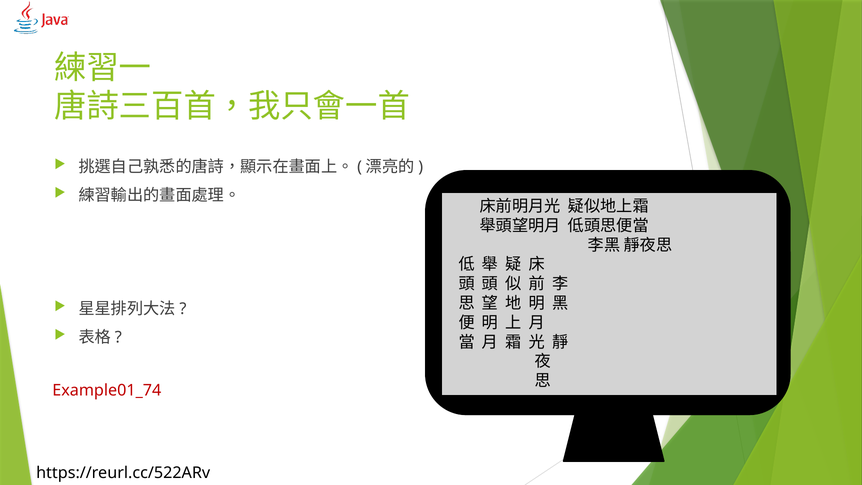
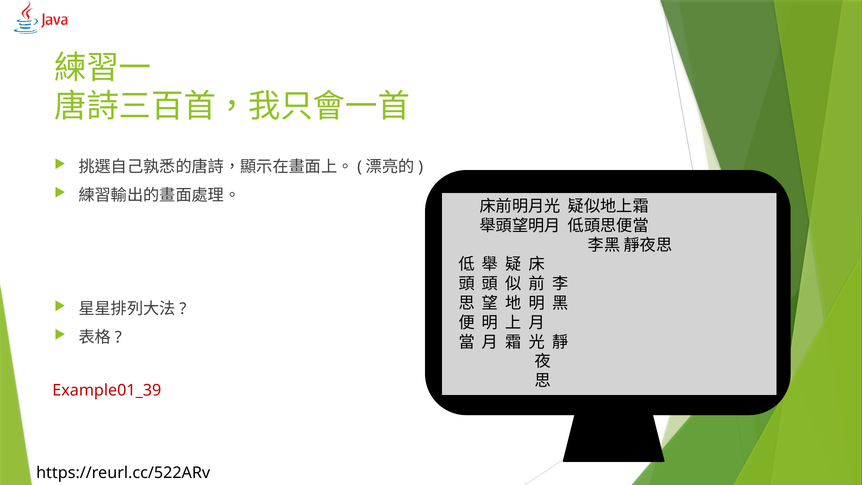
Example01_74: Example01_74 -> Example01_39 (107, 390)
